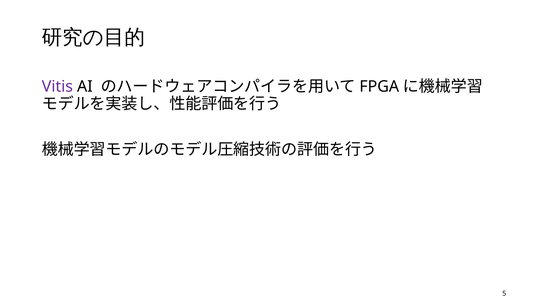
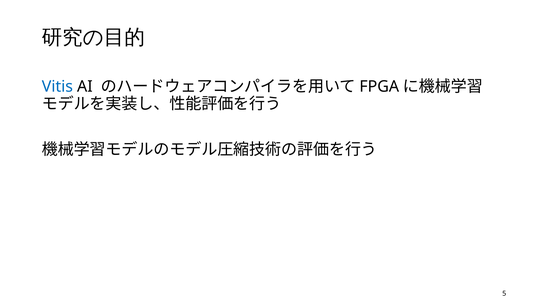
Vitis colour: purple -> blue (57, 87)
